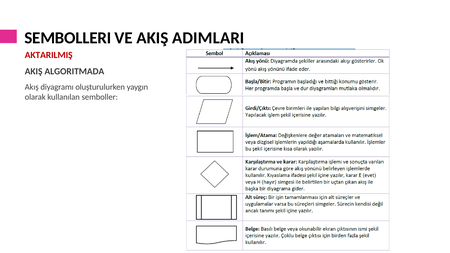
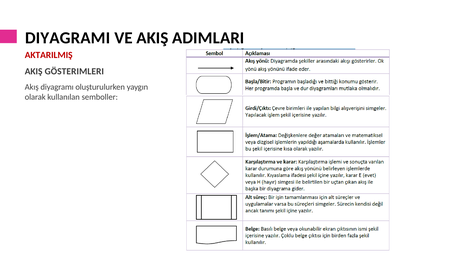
SEMBOLLERI: SEMBOLLERI -> DIYAGRAMI (68, 38)
ALGORITMADA: ALGORITMADA -> GÖSTERIMLERI (74, 72)
